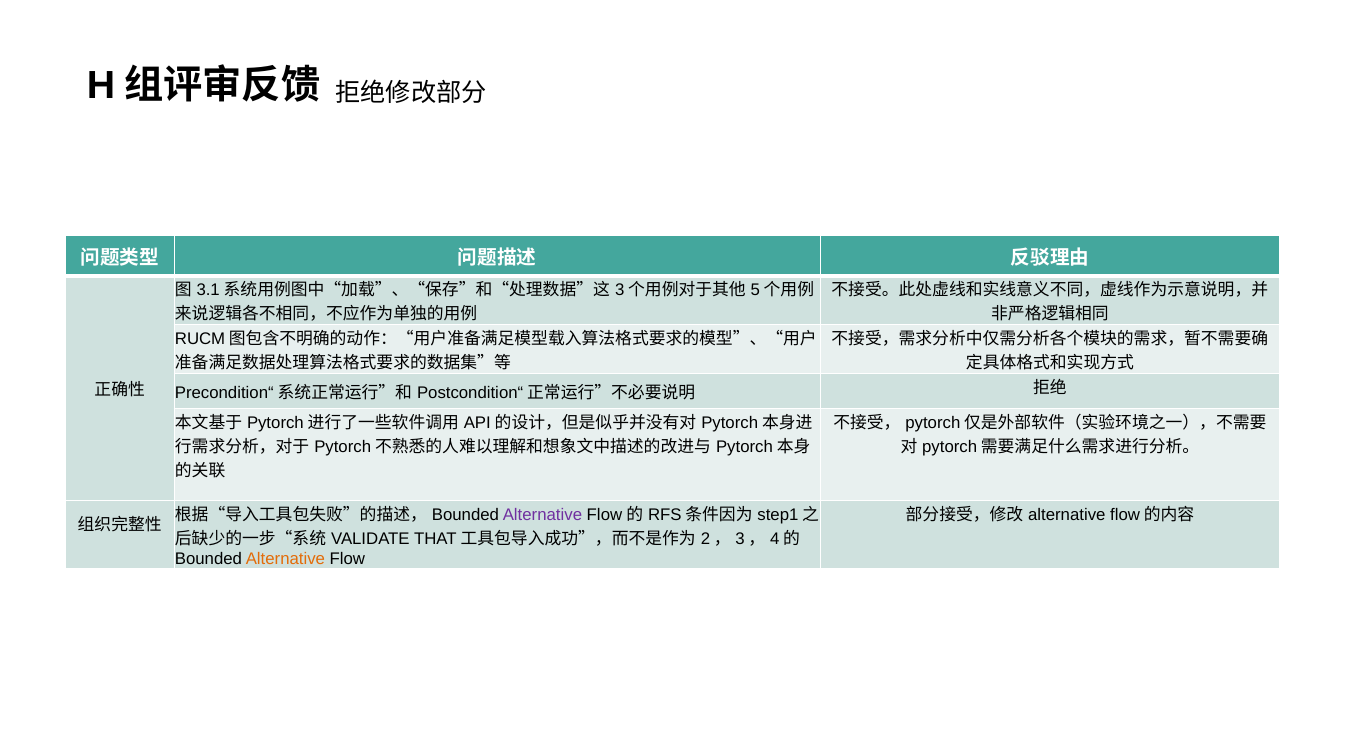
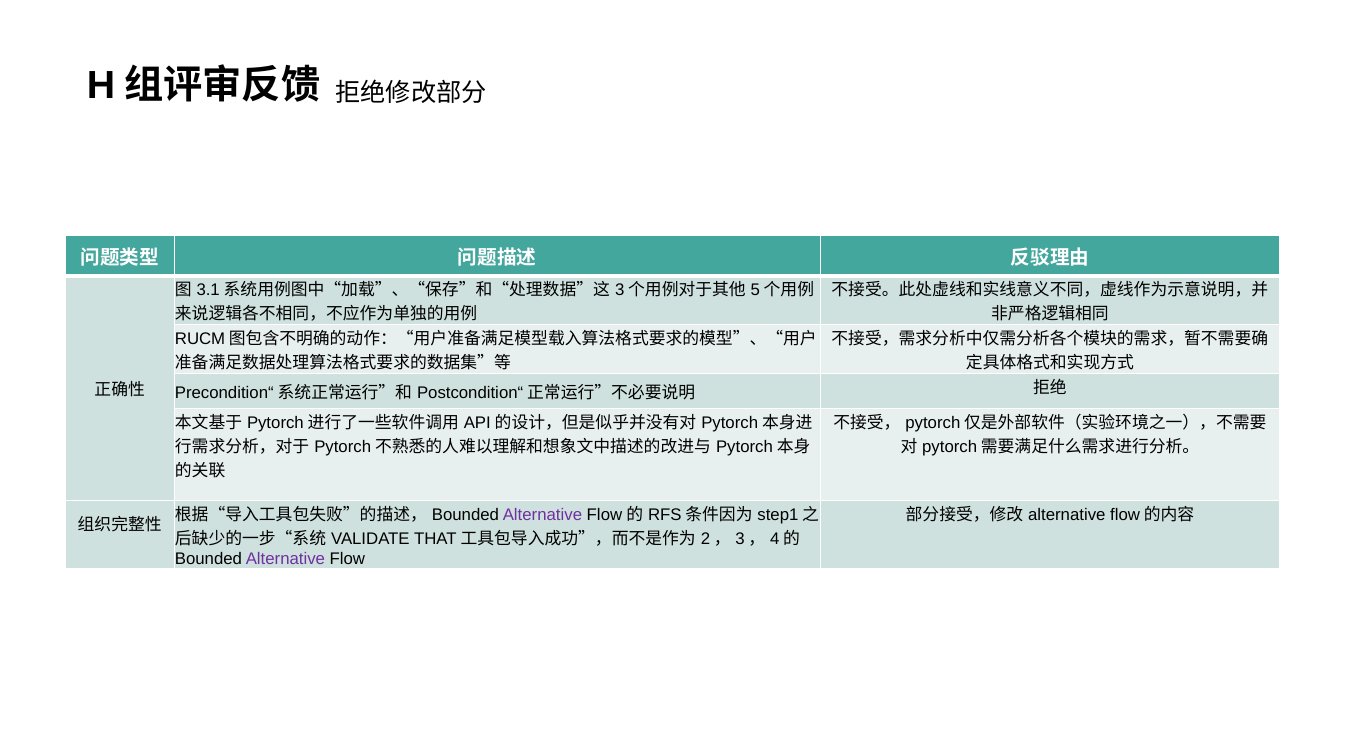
Alternative colour: orange -> purple (285, 560)
